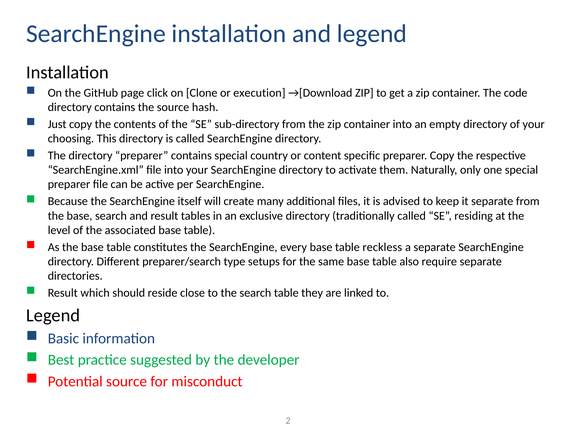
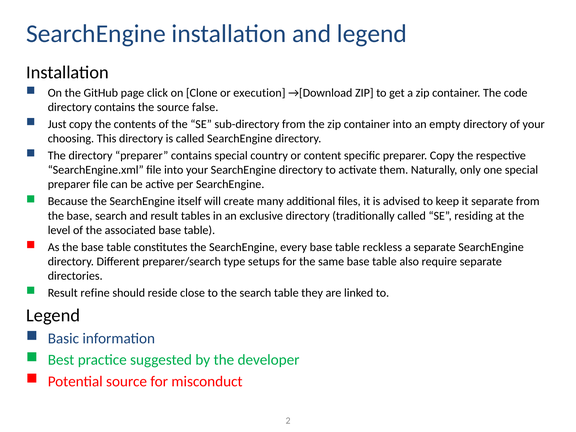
hash: hash -> false (205, 107)
which: which -> refine (95, 293)
